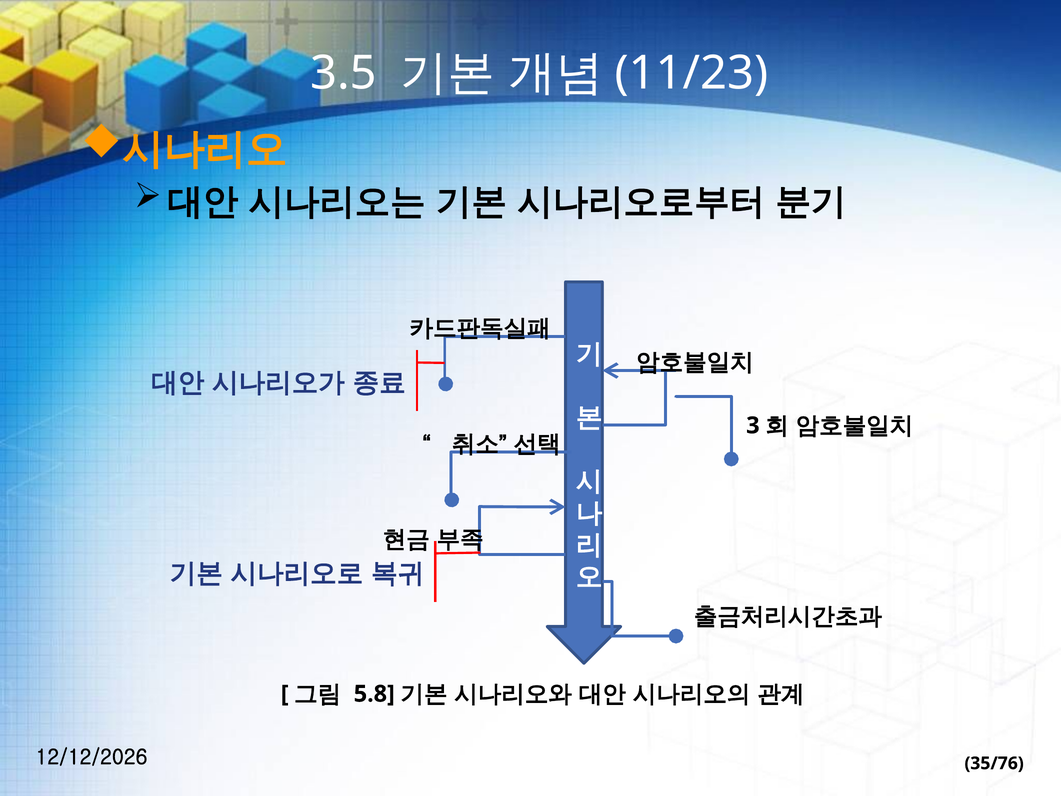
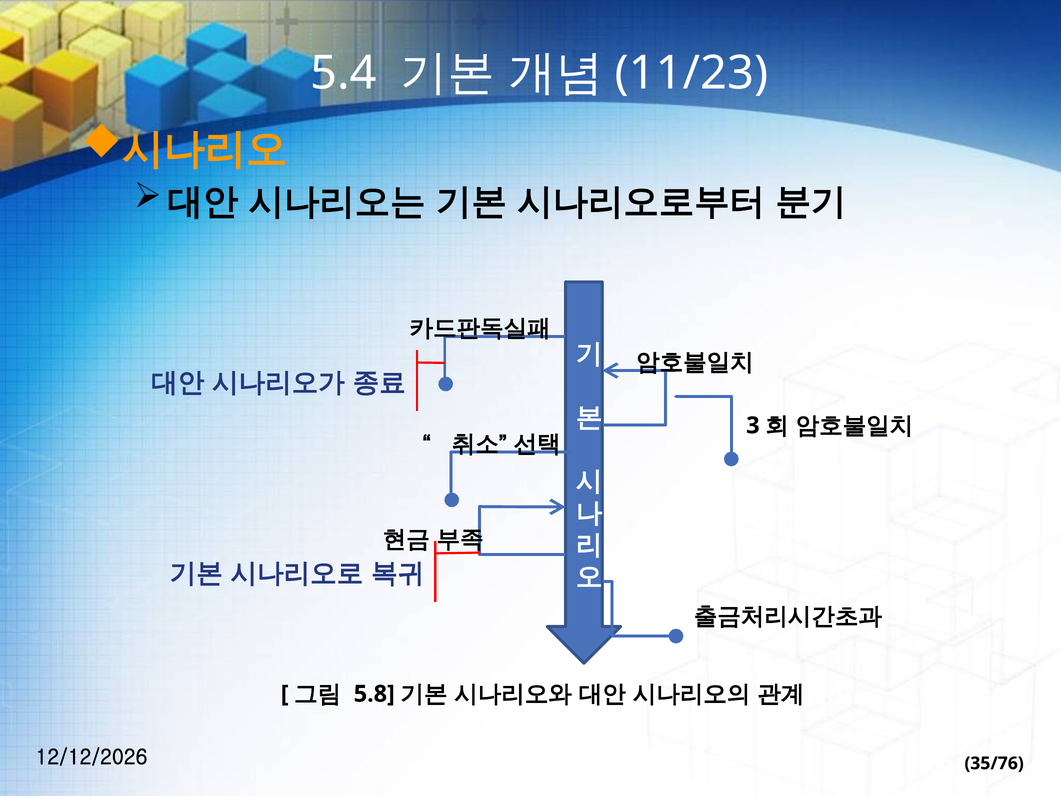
3.5: 3.5 -> 5.4 (344, 73)
